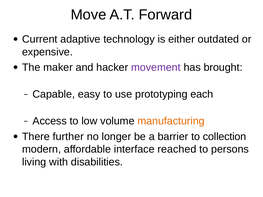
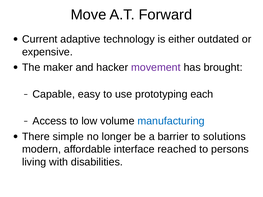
manufacturing colour: orange -> blue (171, 121)
further: further -> simple (68, 137)
collection: collection -> solutions (225, 137)
